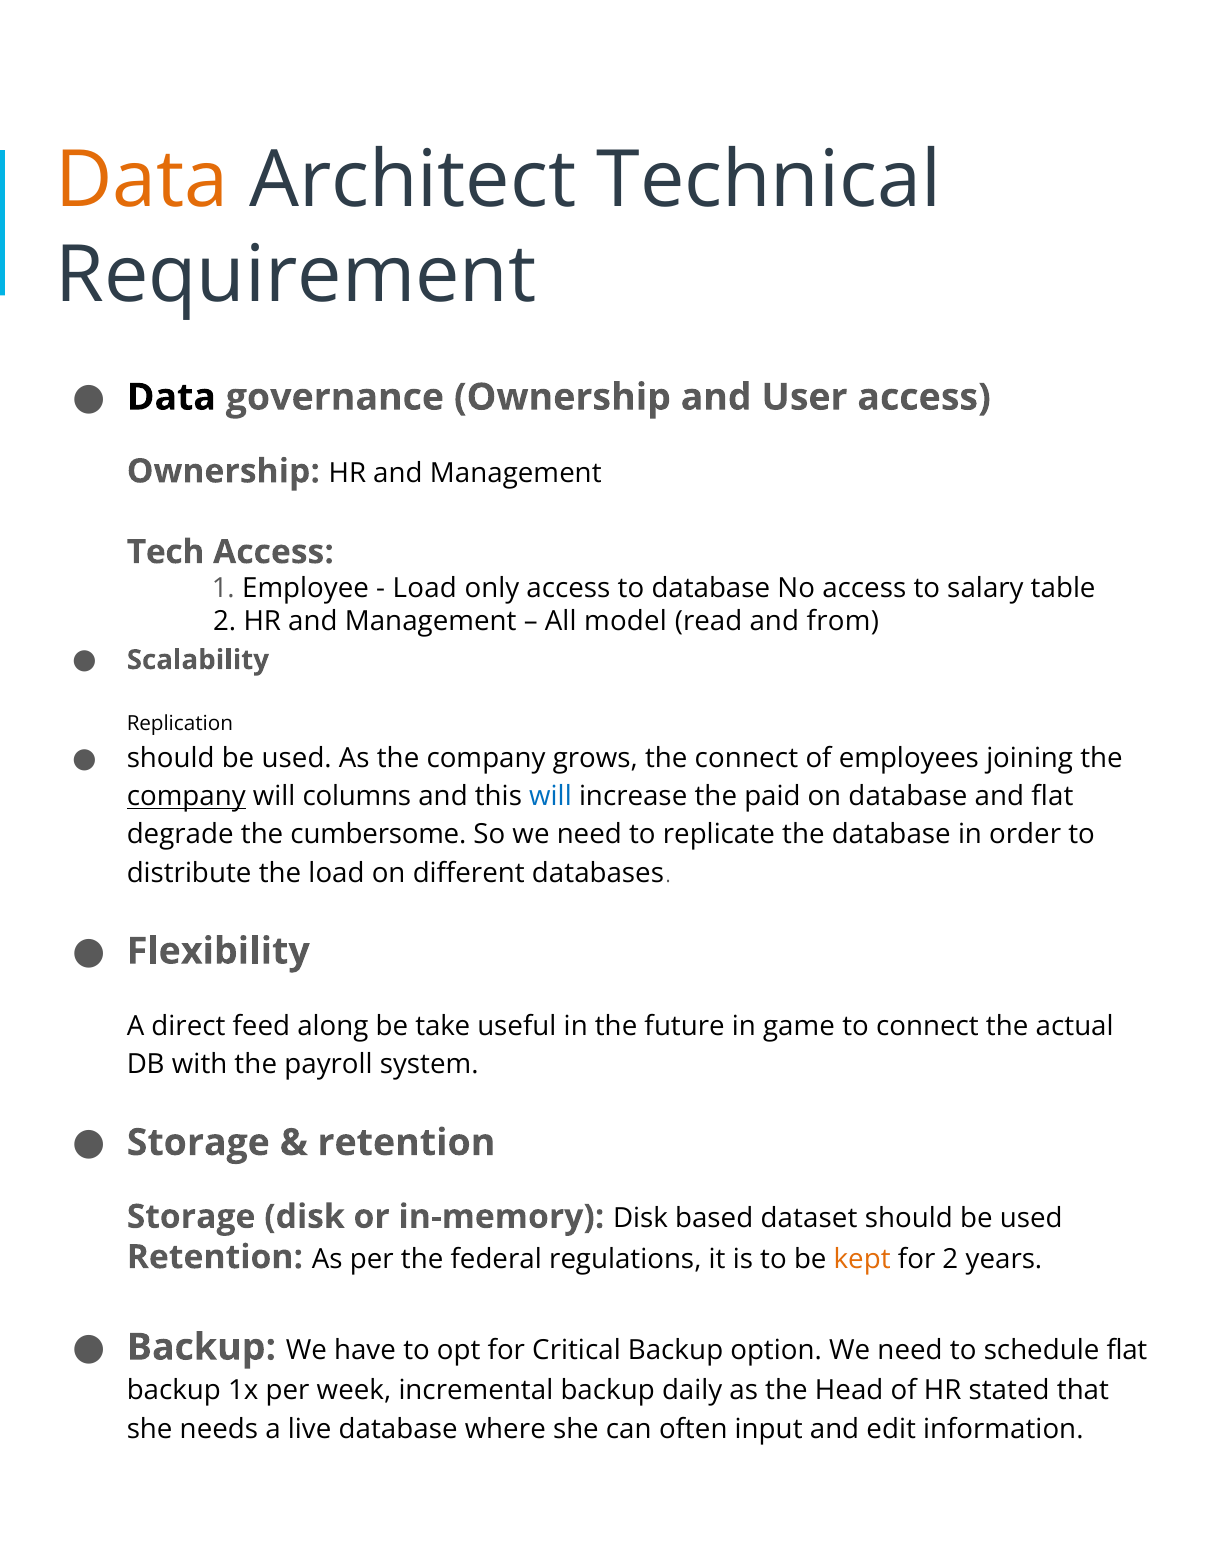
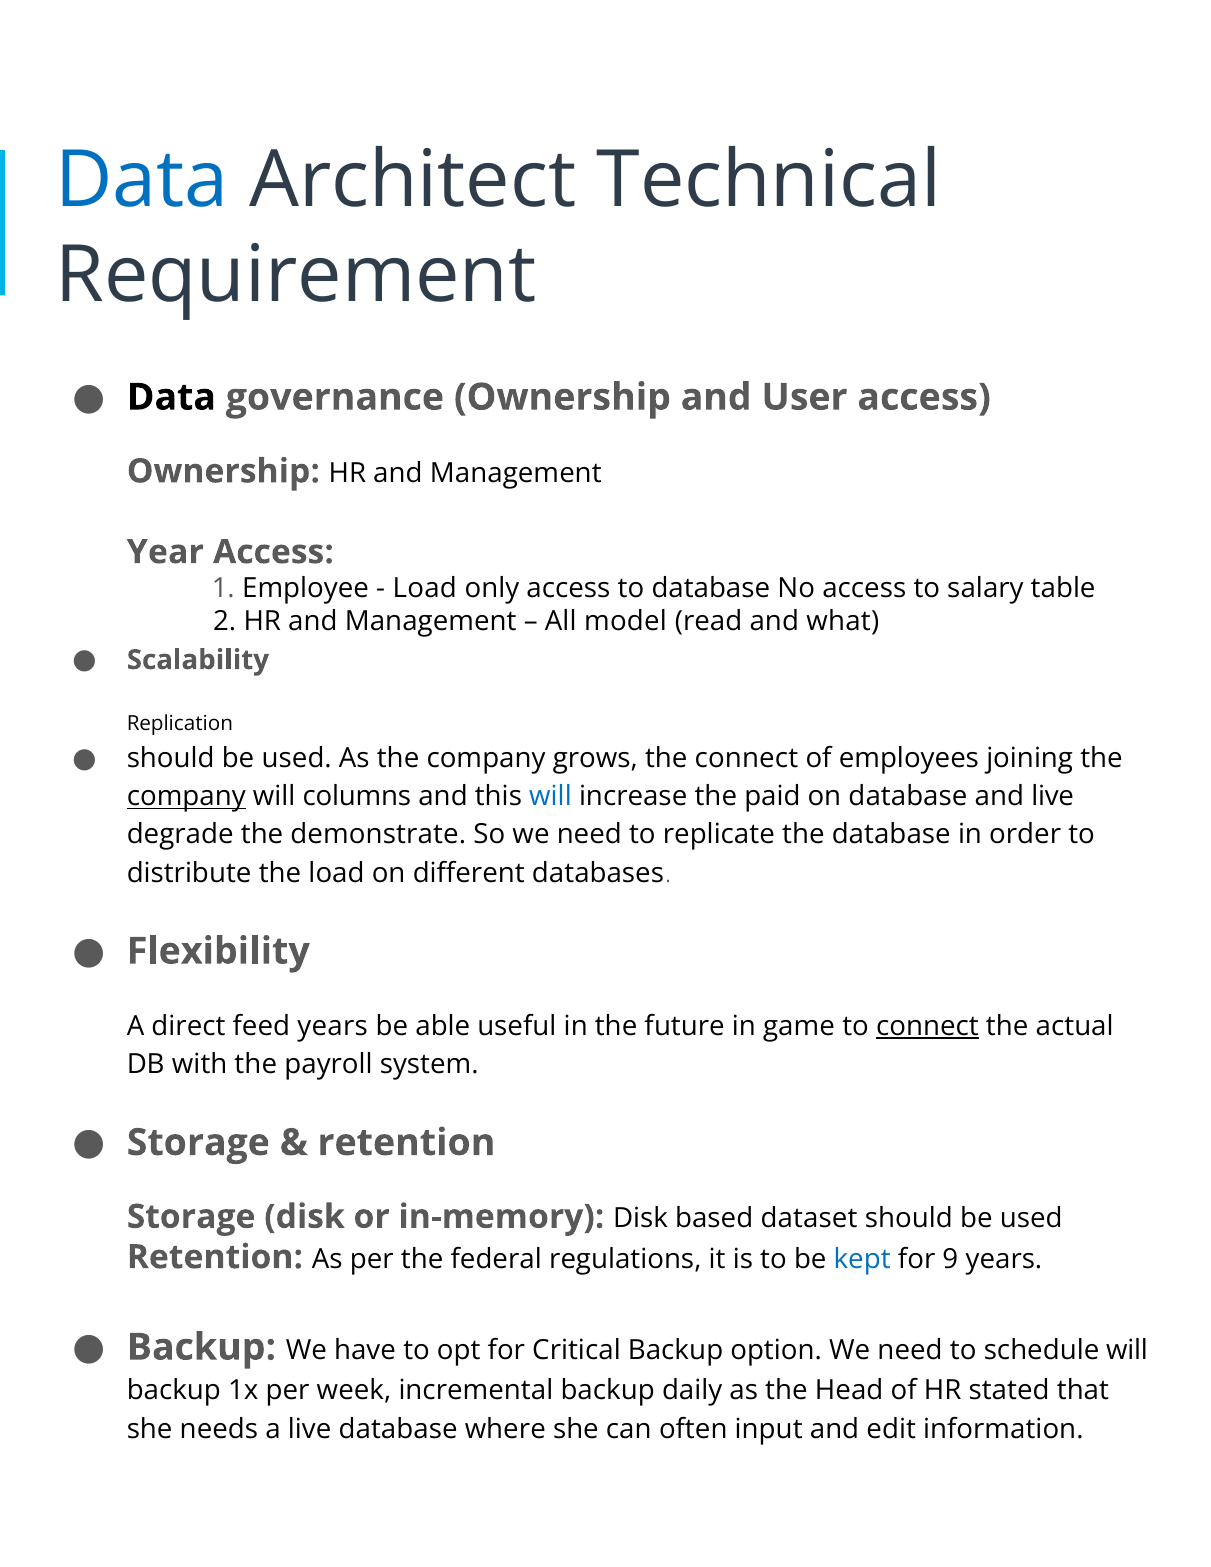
Data colour: orange -> blue (142, 181)
Tech: Tech -> Year (165, 552)
from: from -> what (843, 622)
and flat: flat -> live (1053, 797)
cumbersome: cumbersome -> demonstrate (378, 835)
feed along: along -> years (333, 1026)
take: take -> able (443, 1026)
connect underline: none -> present (927, 1026)
kept colour: orange -> blue (862, 1259)
for 2: 2 -> 9 (950, 1259)
schedule flat: flat -> will (1127, 1351)
